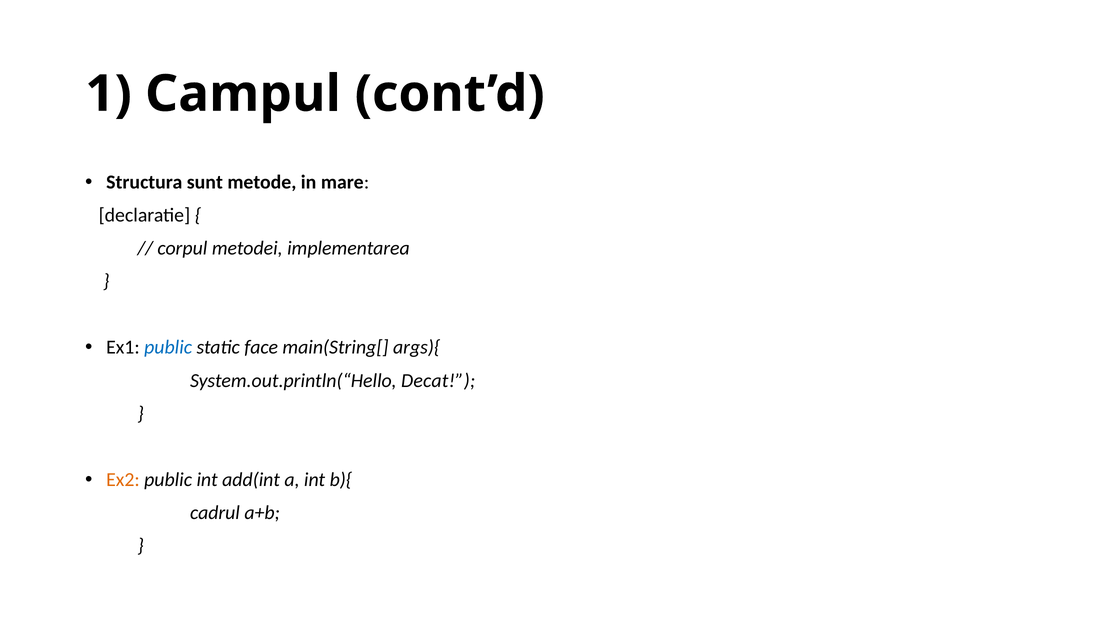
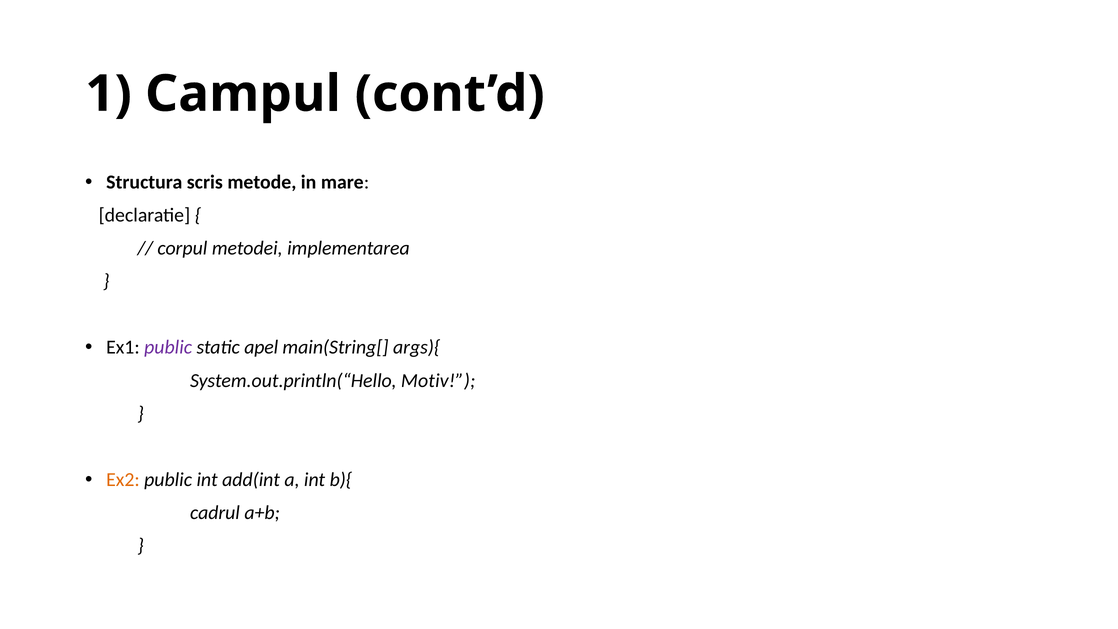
sunt: sunt -> scris (205, 182)
public colour: blue -> purple (168, 347)
face: face -> apel (261, 347)
Decat: Decat -> Motiv (438, 380)
